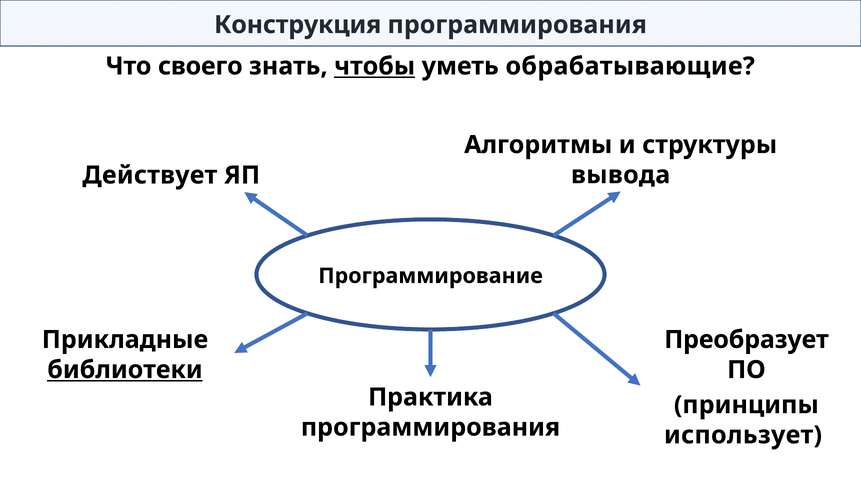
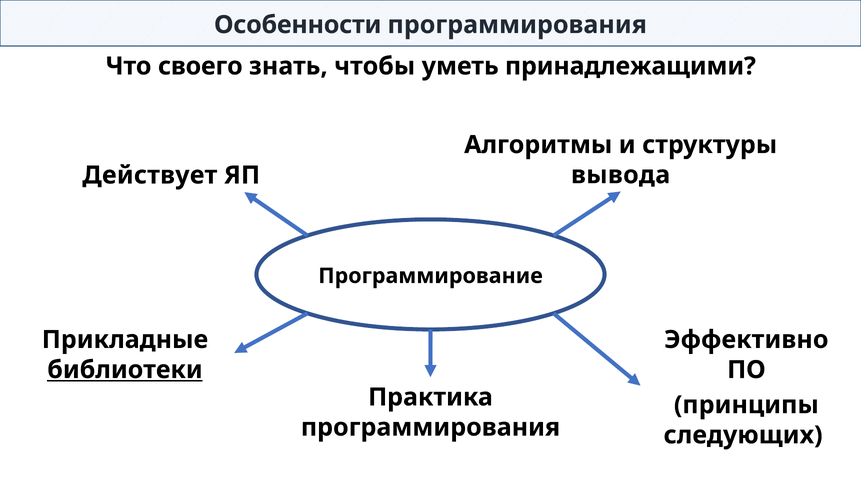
Конструкция: Конструкция -> Особенности (298, 25)
чтобы underline: present -> none (375, 66)
обрабатывающие: обрабатывающие -> принадлежащими (630, 66)
Преобразует: Преобразует -> Эффективно (746, 340)
использует: использует -> следующих (743, 435)
